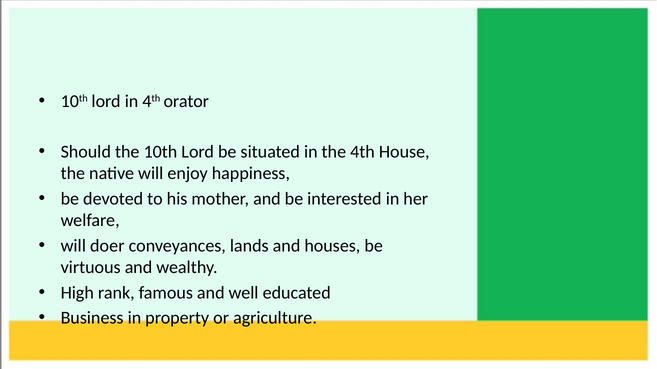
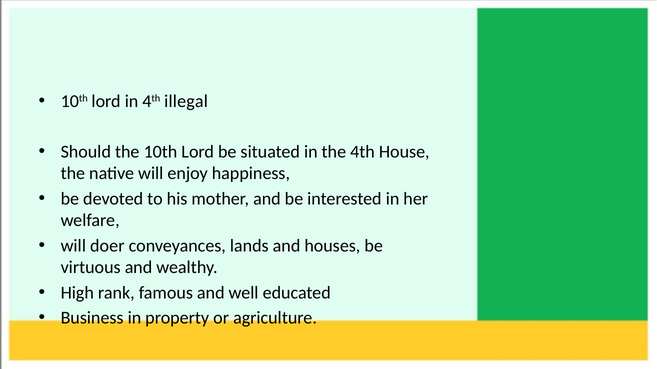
orator: orator -> illegal (186, 101)
